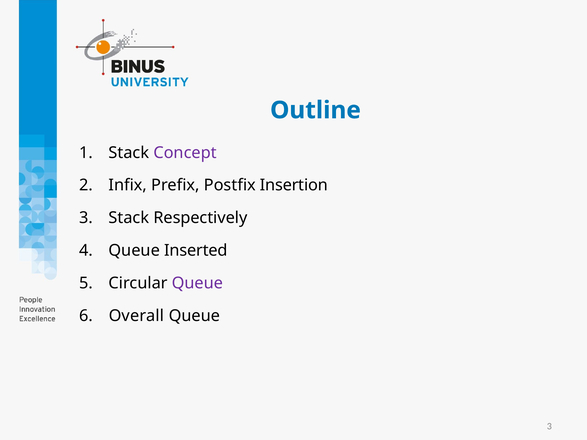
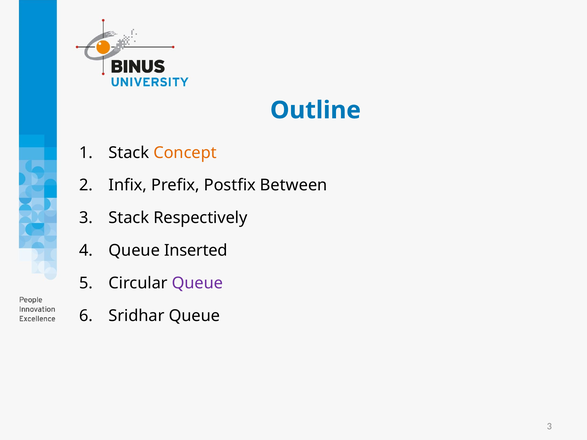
Concept colour: purple -> orange (185, 153)
Insertion: Insertion -> Between (294, 185)
Overall: Overall -> Sridhar (137, 316)
